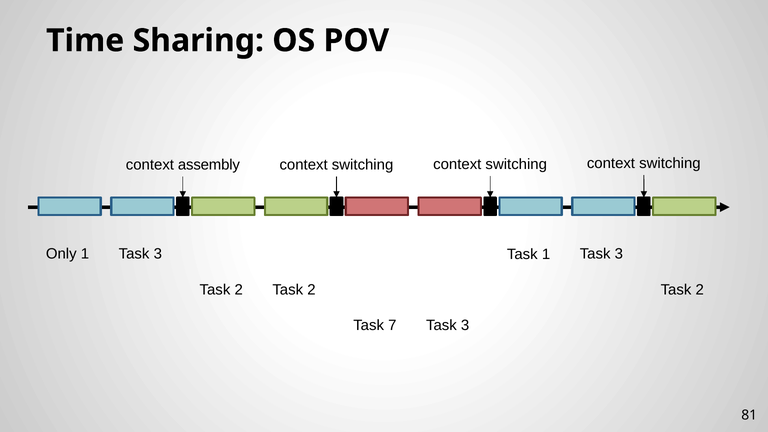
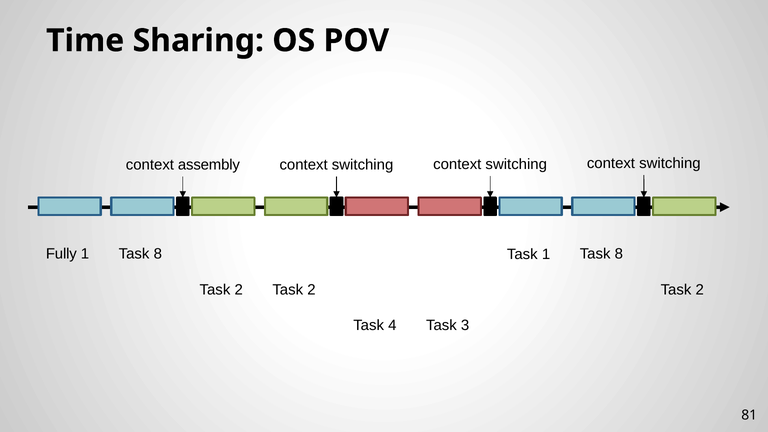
Only: Only -> Fully (61, 254)
3: 3 -> 8 (158, 254)
Task 1 Task 3: 3 -> 8 (619, 254)
7: 7 -> 4 (392, 325)
